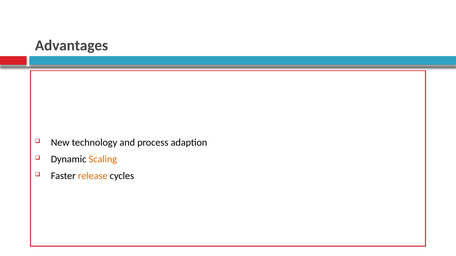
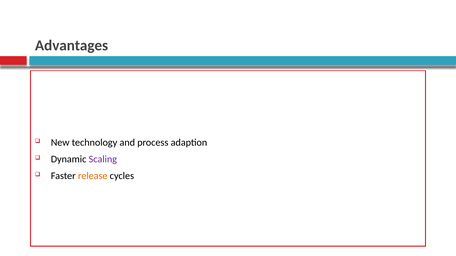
Scaling colour: orange -> purple (103, 159)
